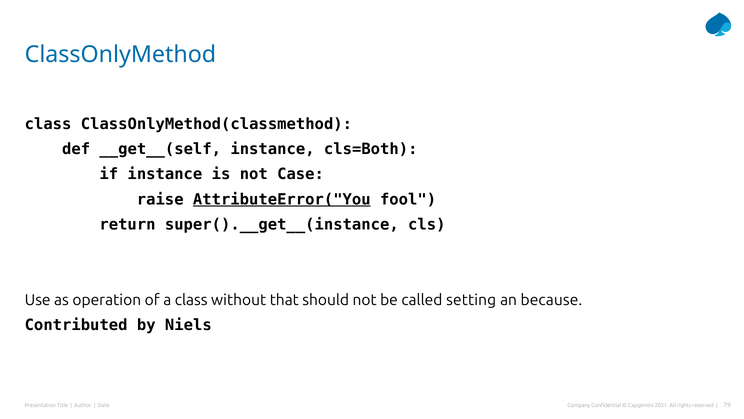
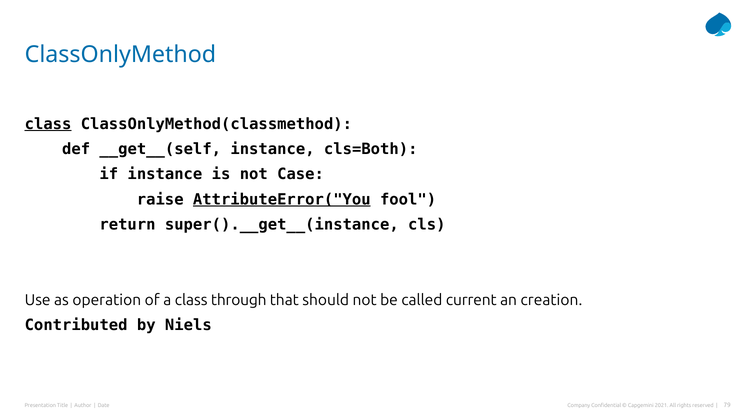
class underline: none -> present (48, 124)
without: without -> through (239, 300)
setting: setting -> current (471, 300)
because: because -> creation (551, 300)
